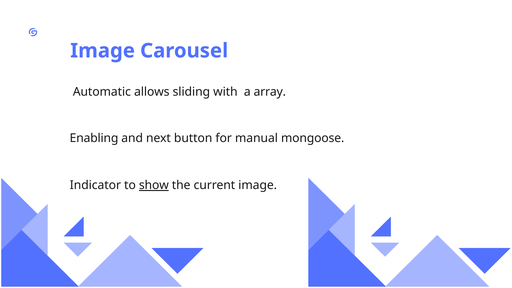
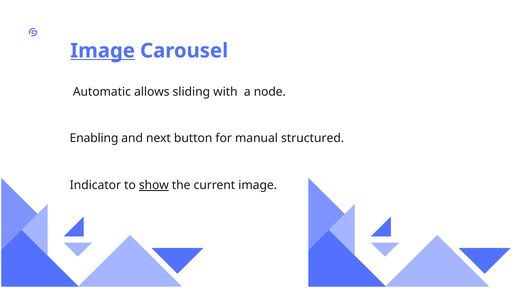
Image underline: none -> present (103, 51)
array: array -> node (270, 92)
mongoose: mongoose -> structured (313, 138)
